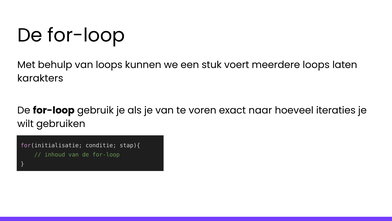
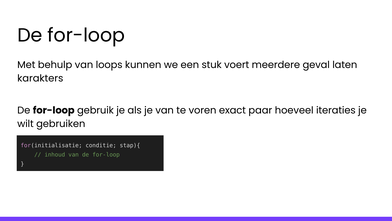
meerdere loops: loops -> geval (316, 65)
naar: naar -> paar (260, 110)
